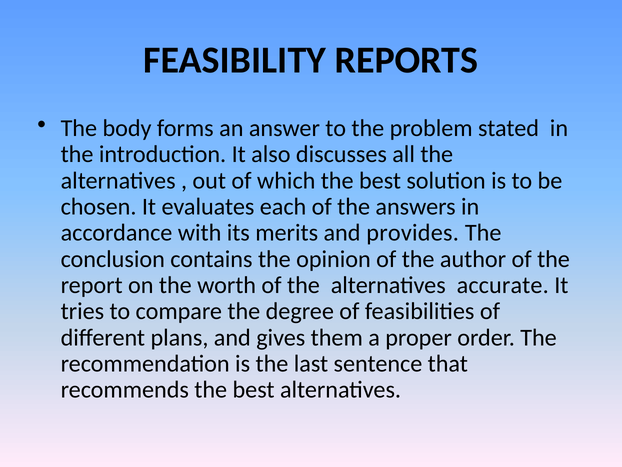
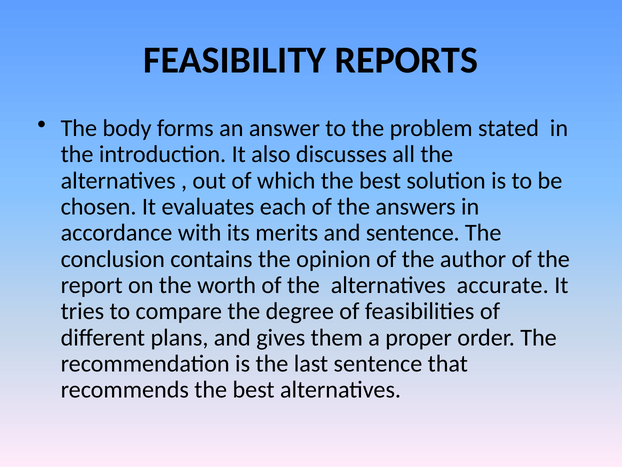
and provides: provides -> sentence (413, 233)
